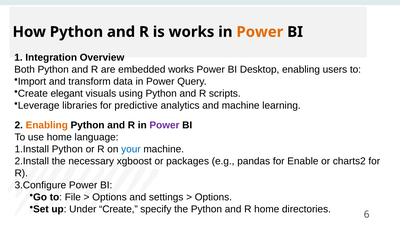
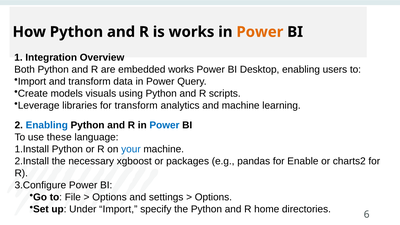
elegant: elegant -> models (67, 93)
for predictive: predictive -> transform (136, 105)
Enabling colour: orange -> blue (47, 125)
Power colour: purple -> blue (164, 125)
use home: home -> these (59, 137)
Under Create: Create -> Import (118, 209)
